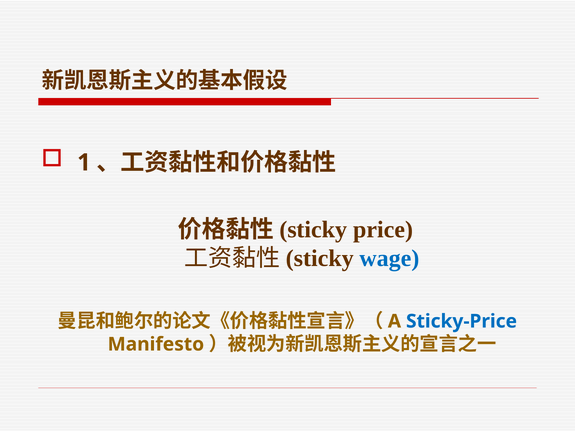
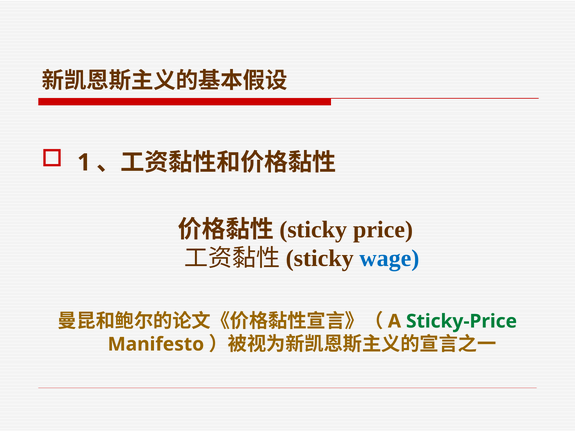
Sticky-Price colour: blue -> green (462, 321)
